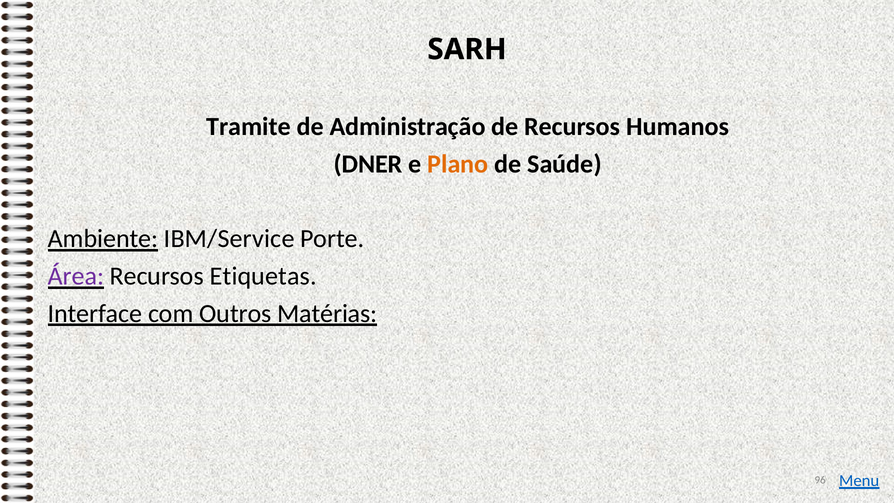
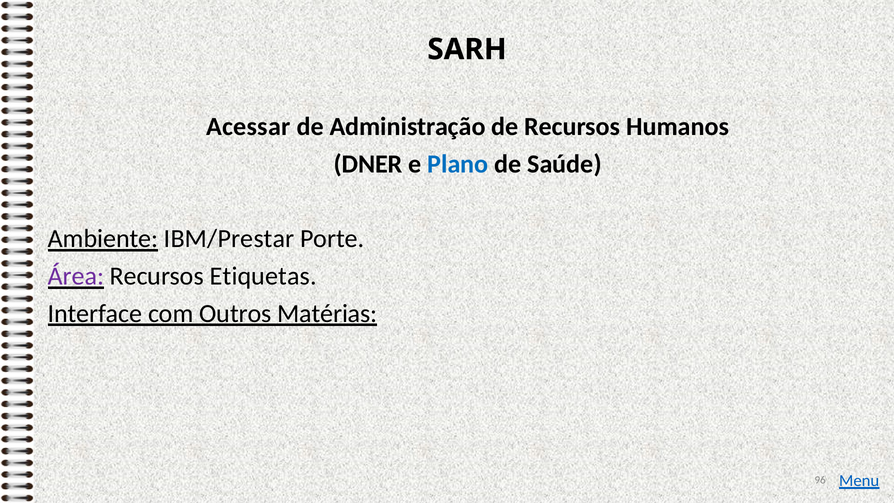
Tramite: Tramite -> Acessar (248, 127)
Plano colour: orange -> blue (458, 164)
IBM/Service: IBM/Service -> IBM/Prestar (229, 239)
